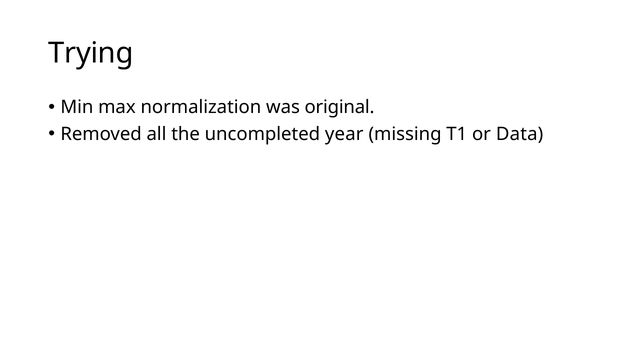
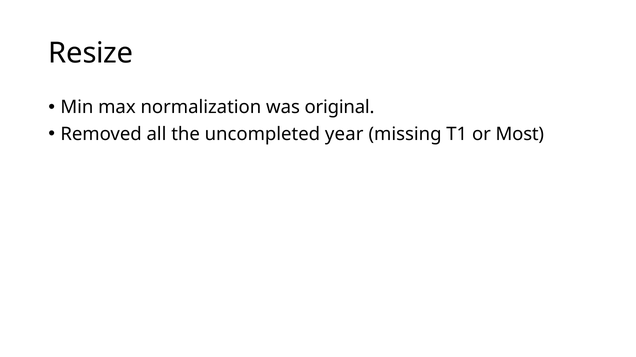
Trying: Trying -> Resize (91, 53)
Data: Data -> Most (520, 134)
